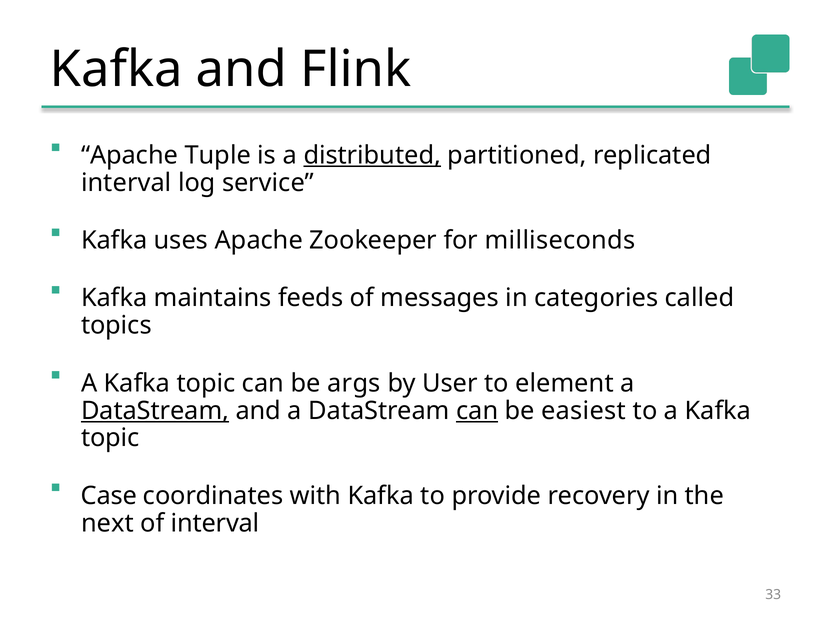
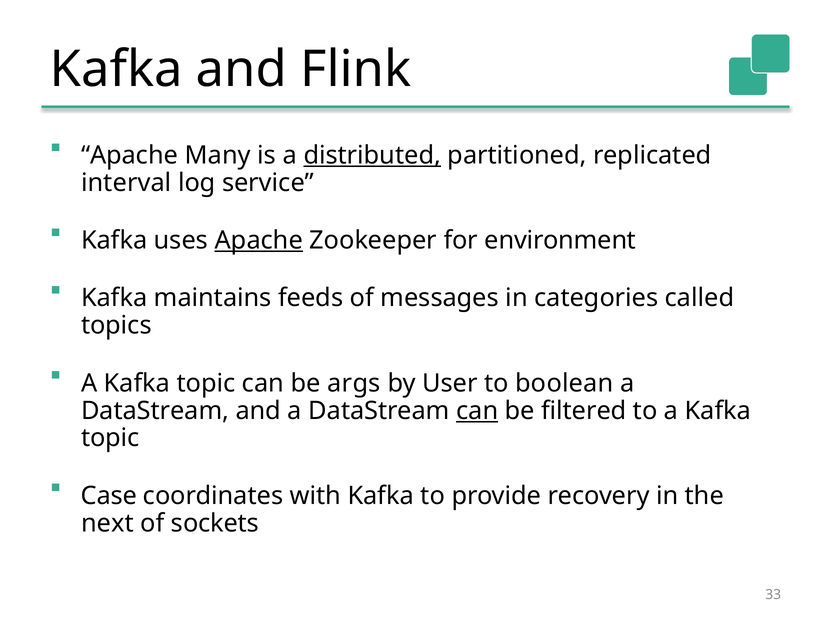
Tuple: Tuple -> Many (218, 155)
Apache underline: none -> present (259, 240)
milliseconds: milliseconds -> environment (560, 240)
element: element -> boolean (564, 383)
DataStream underline: present -> none (155, 410)
easiest: easiest -> filtered (584, 410)
of interval: interval -> sockets (215, 523)
